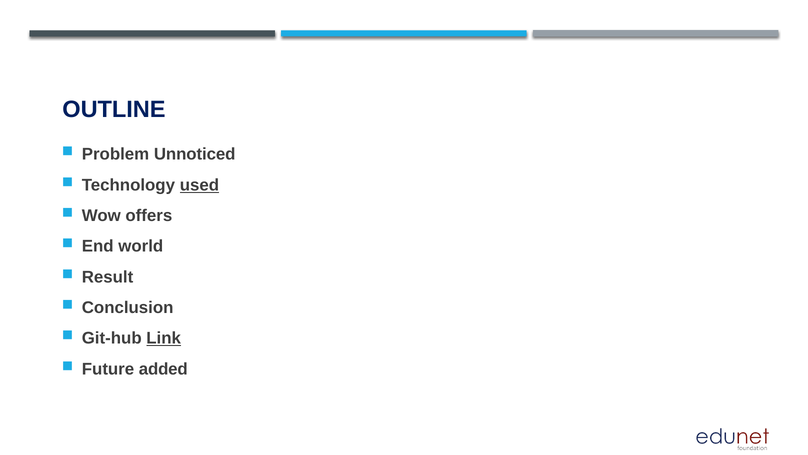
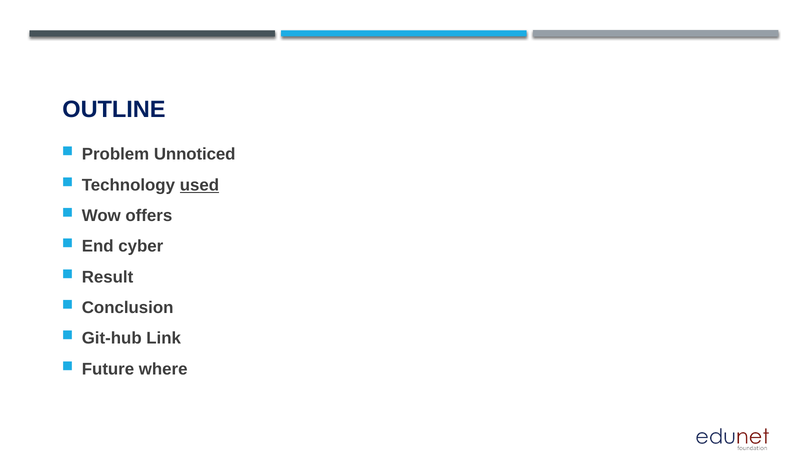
world: world -> cyber (141, 246)
Link underline: present -> none (164, 338)
added: added -> where (163, 369)
